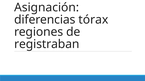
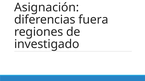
tórax: tórax -> fuera (93, 20)
registraban: registraban -> investigado (47, 44)
